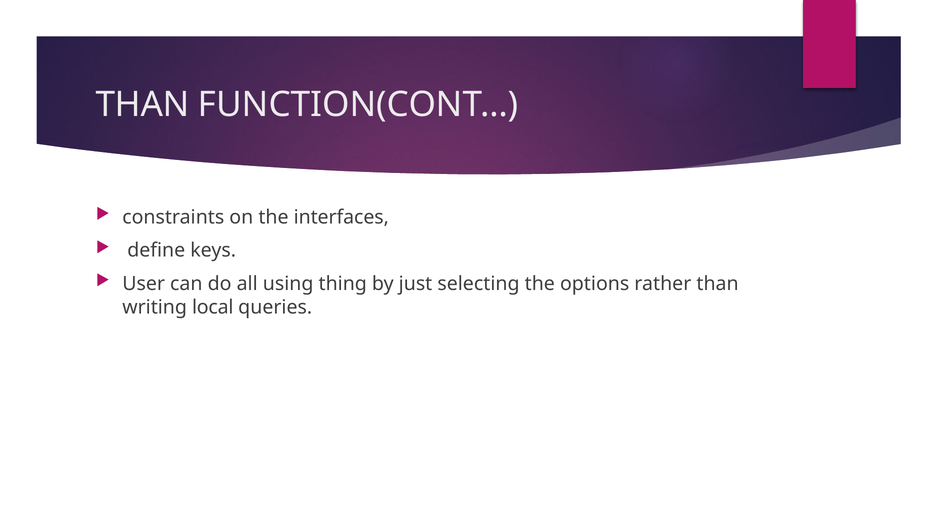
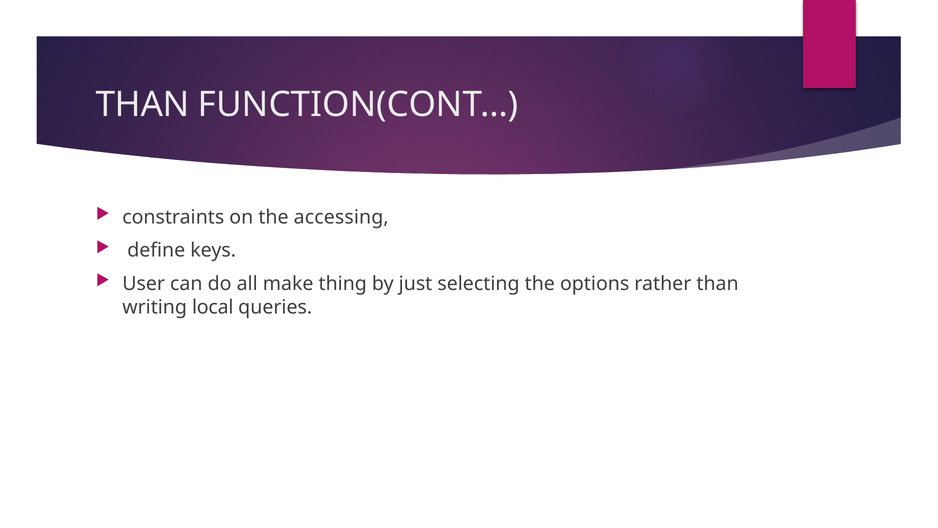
interfaces: interfaces -> accessing (341, 217)
using: using -> make (288, 283)
